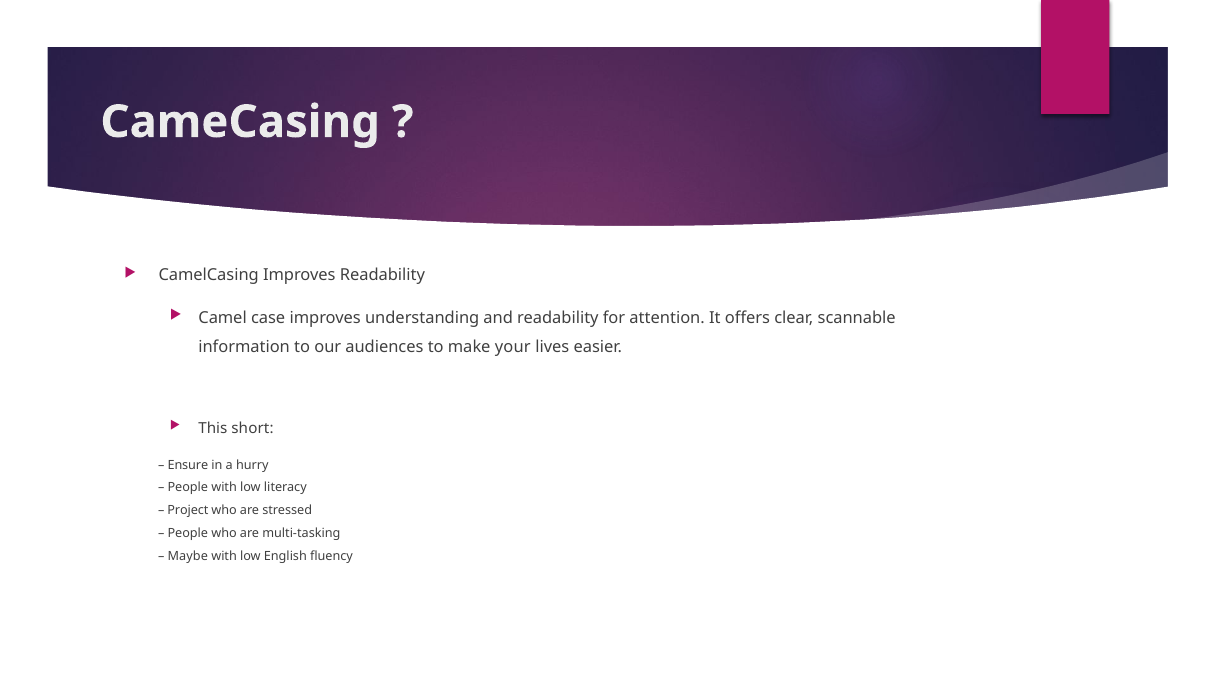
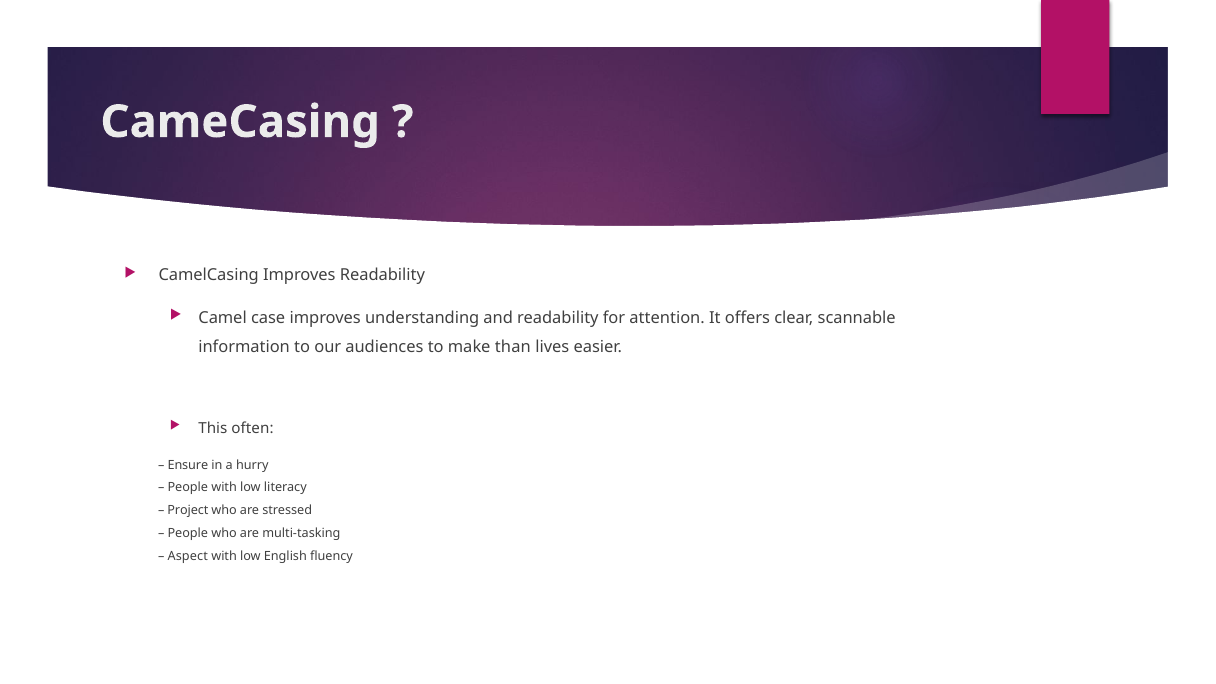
your: your -> than (513, 347)
short: short -> often (253, 428)
Maybe: Maybe -> Aspect (188, 556)
